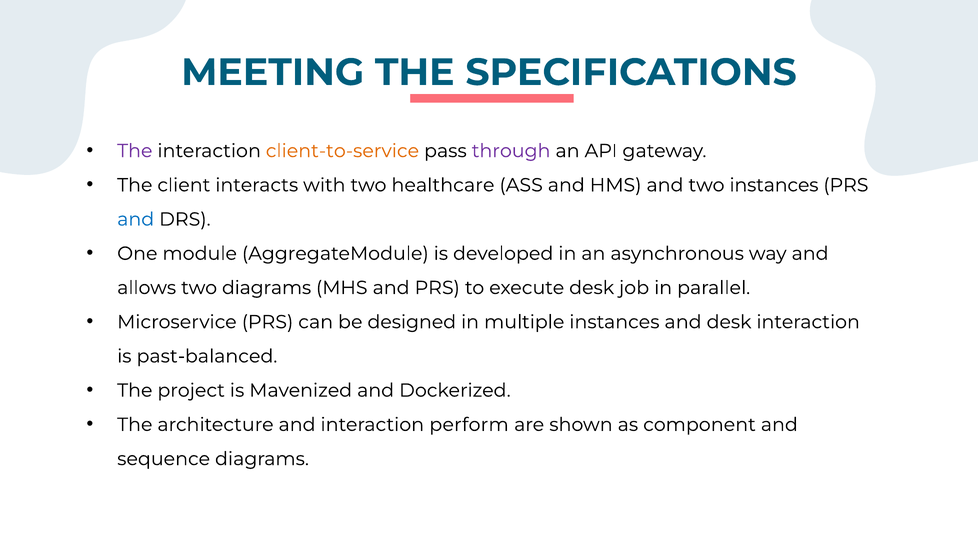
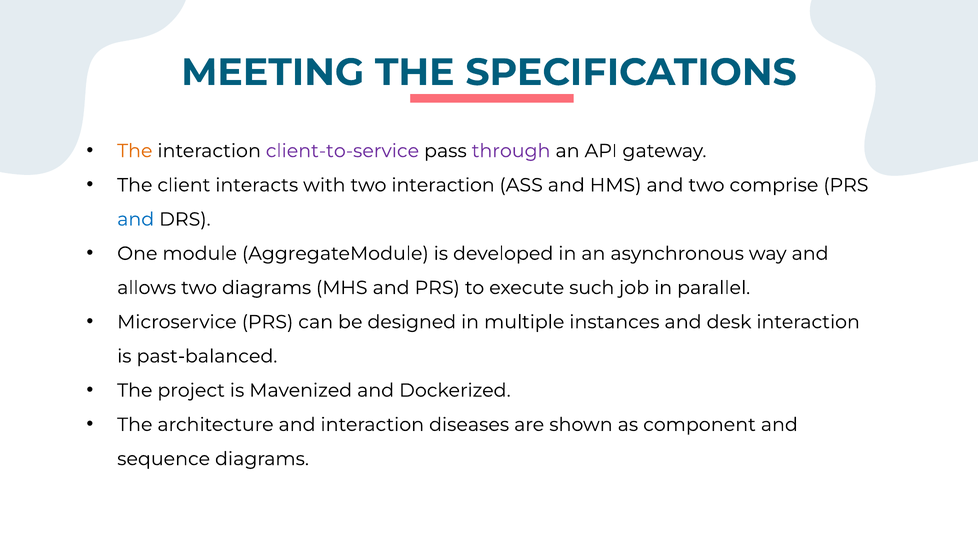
The colour: purple -> orange (135, 151)
client-to-service colour: orange -> purple (342, 151)
two healthcare: healthcare -> interaction (443, 185)
two instances: instances -> comprise (774, 185)
execute desk: desk -> such (592, 288)
perform: perform -> diseases (469, 425)
